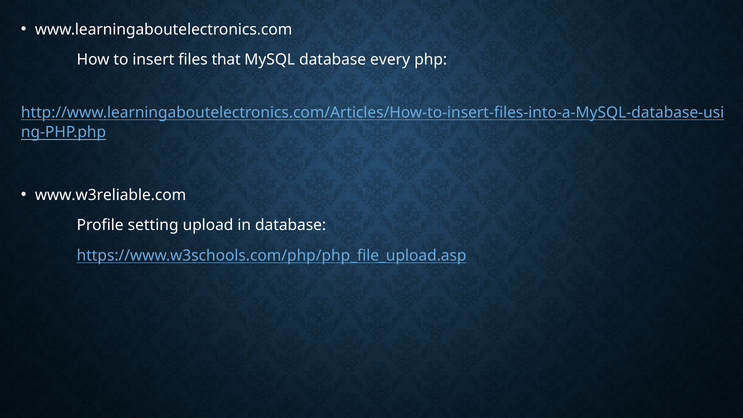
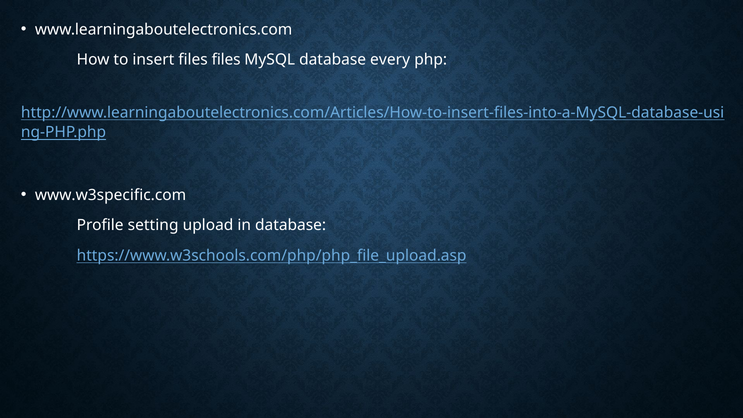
files that: that -> files (226, 60)
www.w3reliable.com: www.w3reliable.com -> www.w3specific.com (111, 195)
